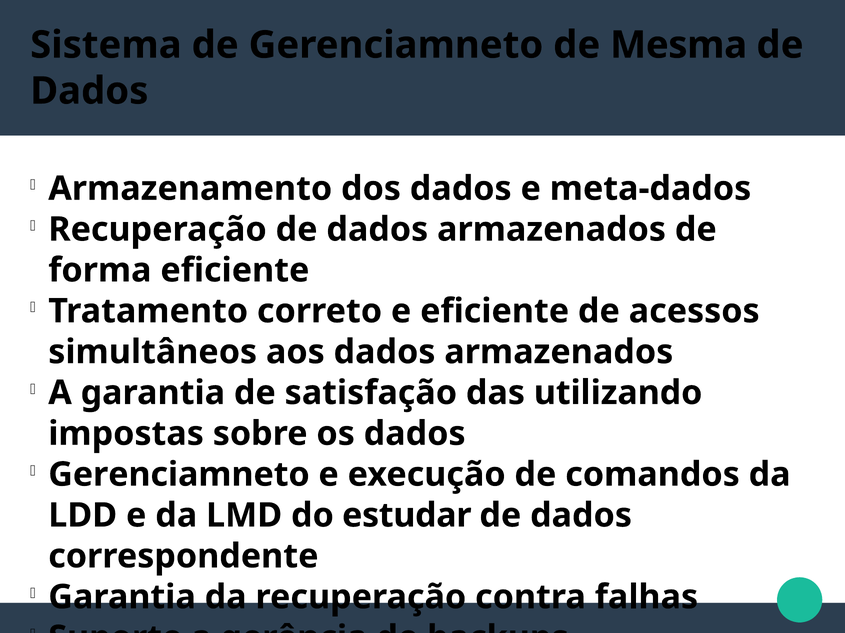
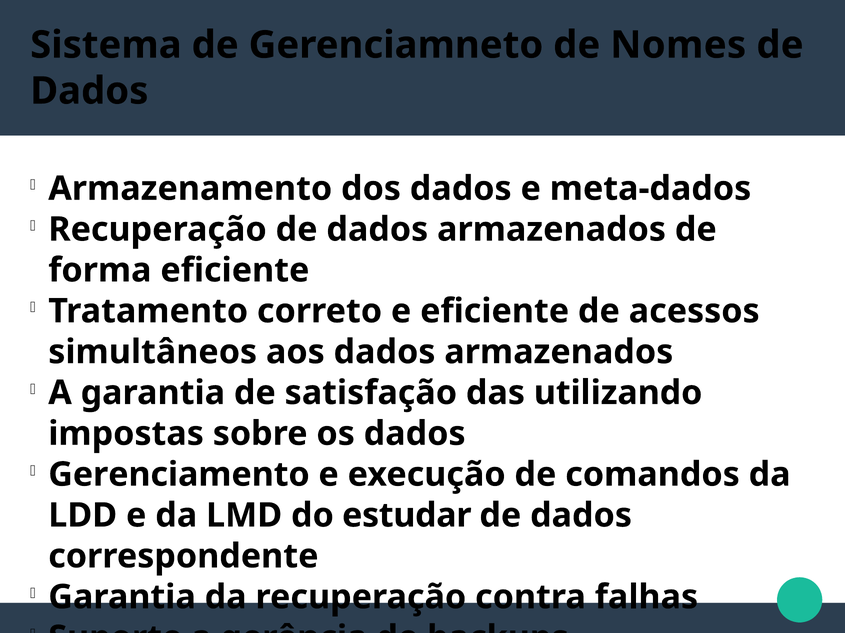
Mesma: Mesma -> Nomes (678, 45)
Gerenciamneto: Gerenciamneto -> Gerenciamento (179, 475)
